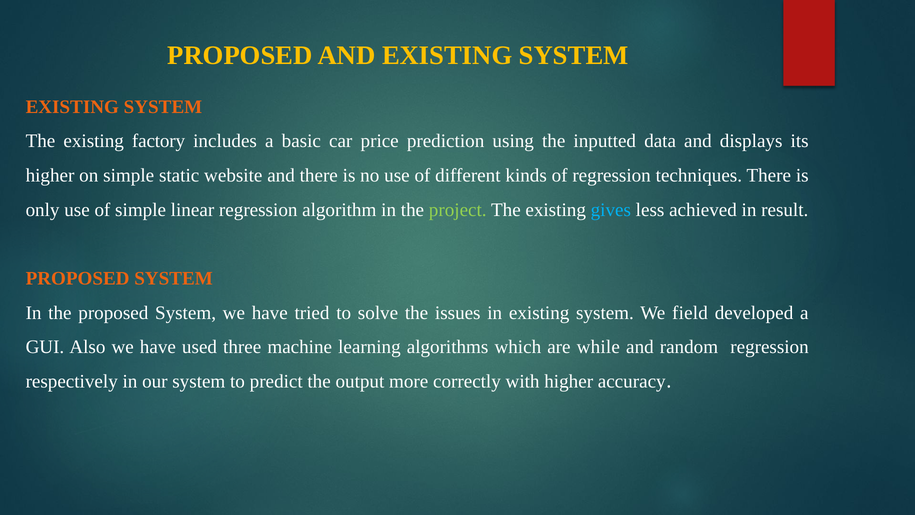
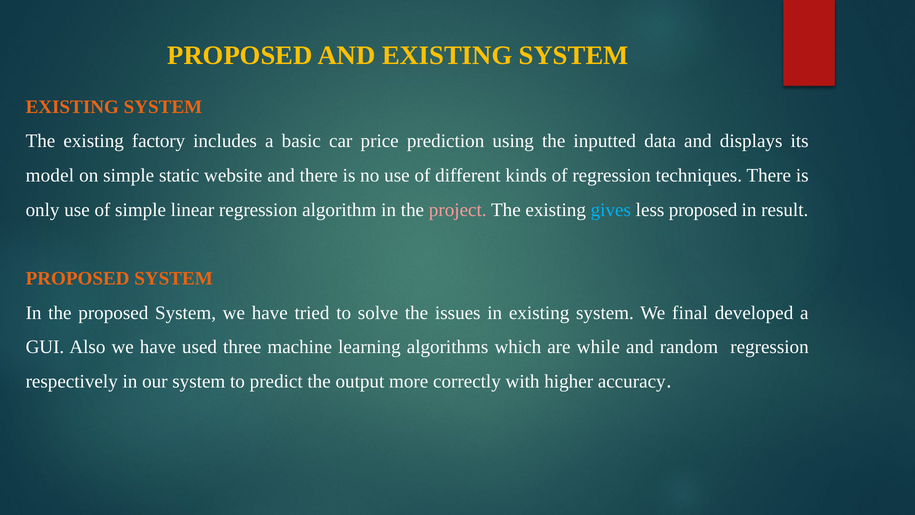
higher: higher -> model (50, 175)
project colour: light green -> pink (458, 210)
less achieved: achieved -> proposed (703, 210)
field: field -> final (690, 313)
